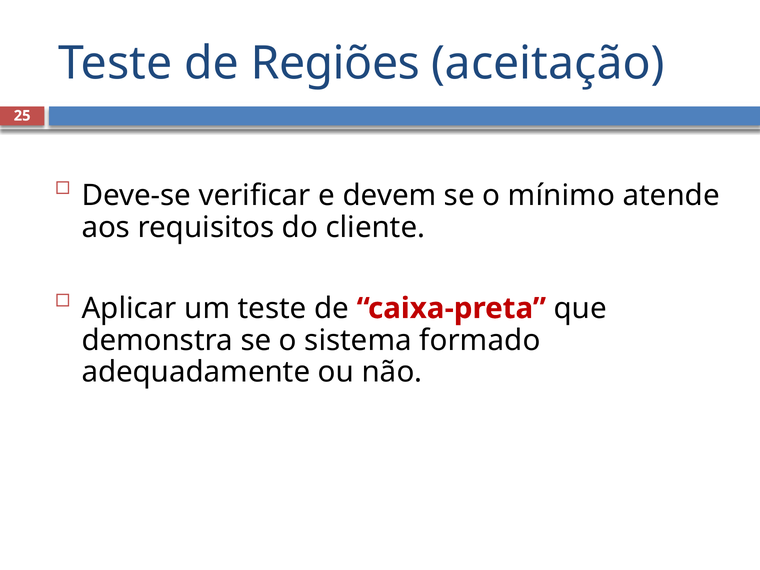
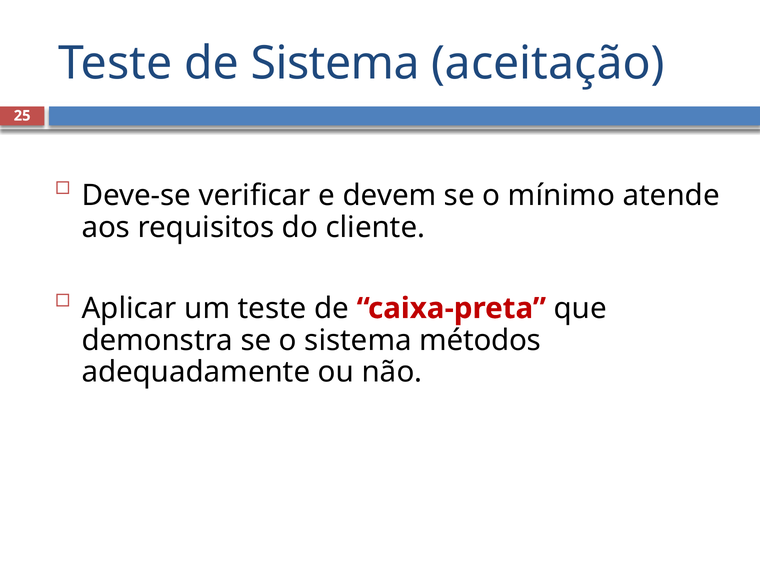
de Regiões: Regiões -> Sistema (335, 63)
formado: formado -> métodos (480, 340)
